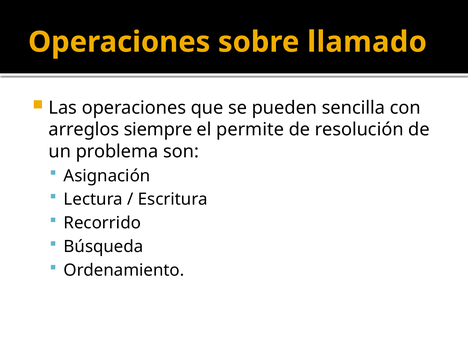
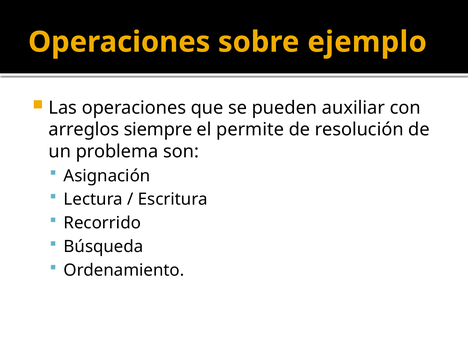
llamado: llamado -> ejemplo (367, 42)
sencilla: sencilla -> auxiliar (353, 108)
